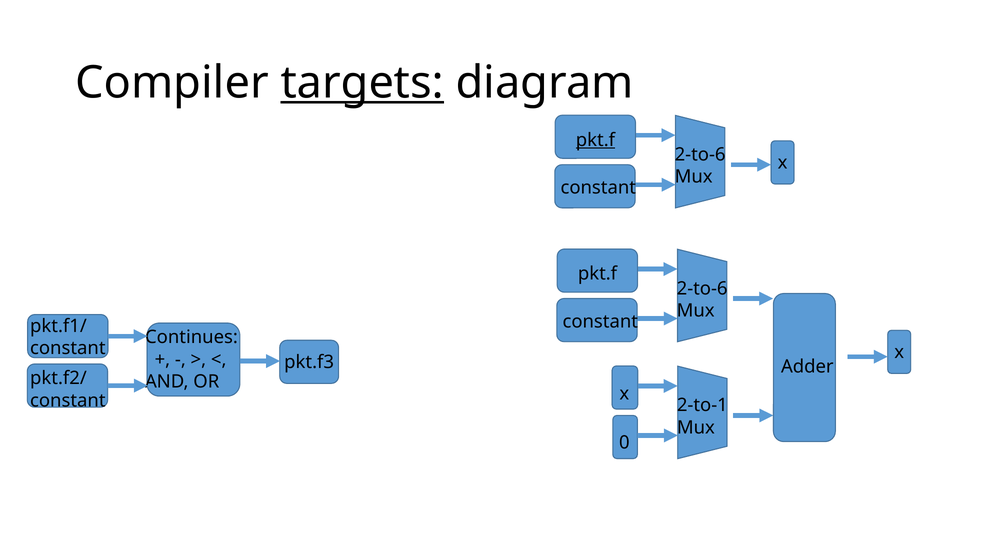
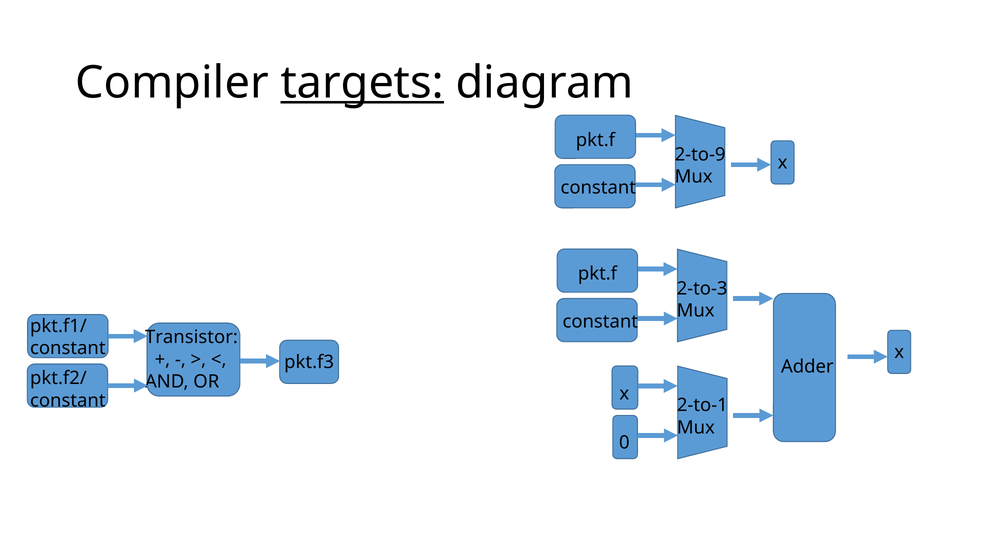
pkt.f underline: present -> none (595, 140)
2-to-6: 2-to-6 -> 2-to-9 (700, 155)
2-to-6: 2-to-6 -> 2-to-3 (702, 289)
Continues: Continues -> Transistor (191, 337)
